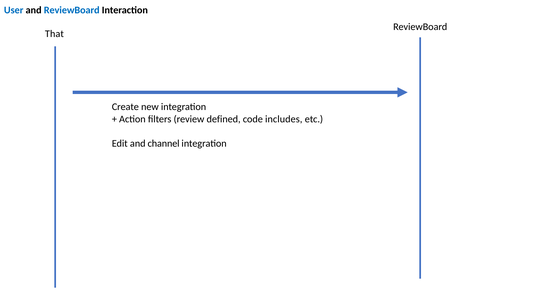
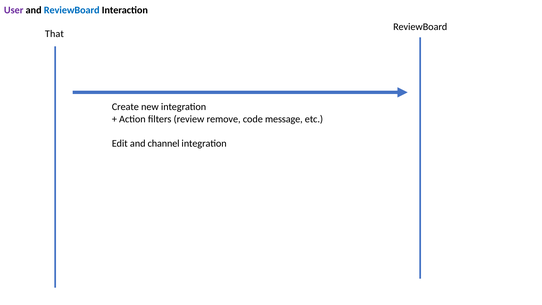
User colour: blue -> purple (14, 10)
defined: defined -> remove (224, 119)
includes: includes -> message (284, 119)
